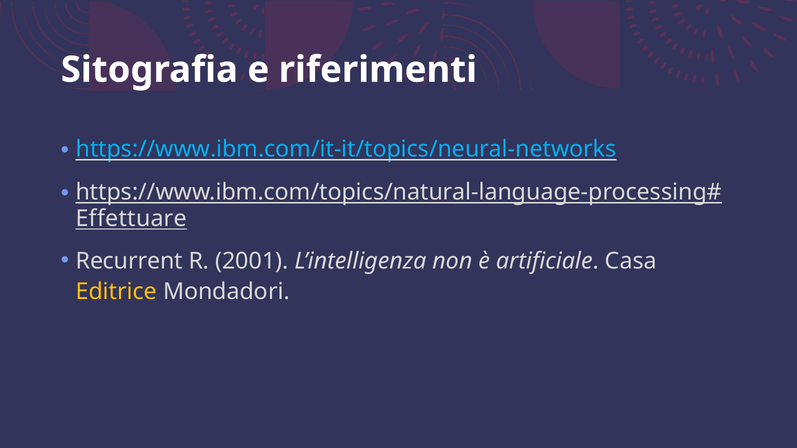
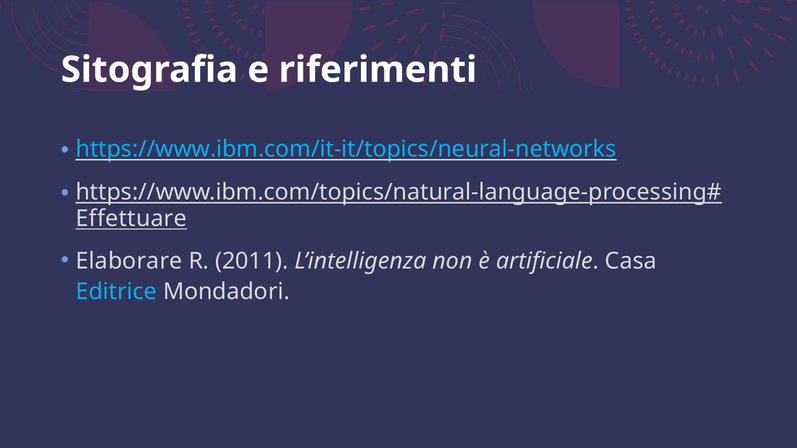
Recurrent: Recurrent -> Elaborare (129, 261)
2001: 2001 -> 2011 (252, 261)
Editrice colour: yellow -> light blue (116, 292)
